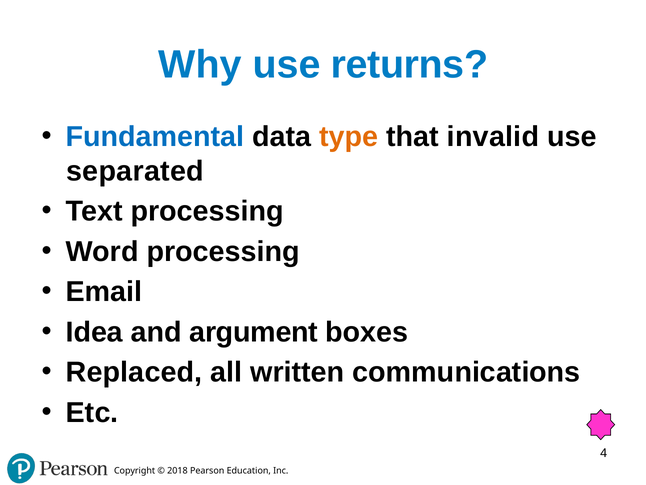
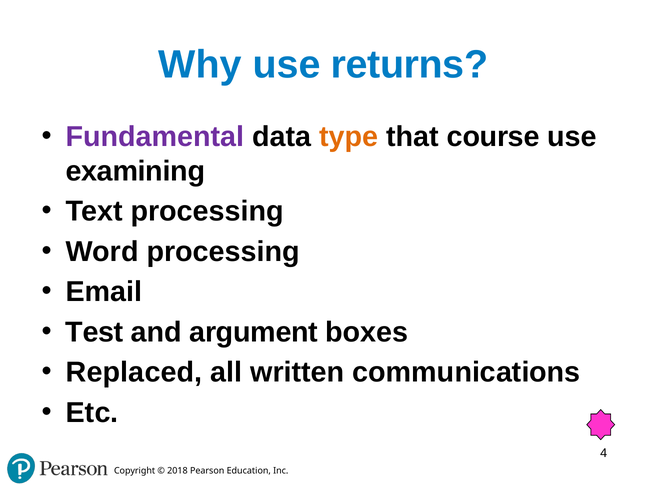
Fundamental colour: blue -> purple (155, 136)
invalid: invalid -> course (493, 136)
separated: separated -> examining (135, 171)
Idea: Idea -> Test (94, 332)
